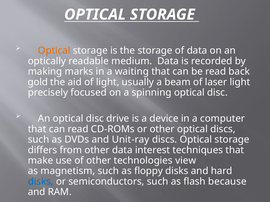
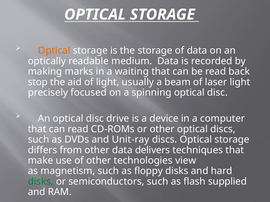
gold: gold -> stop (38, 82)
interest: interest -> delivers (153, 150)
disks colour: blue -> green (41, 182)
because: because -> supplied (227, 182)
